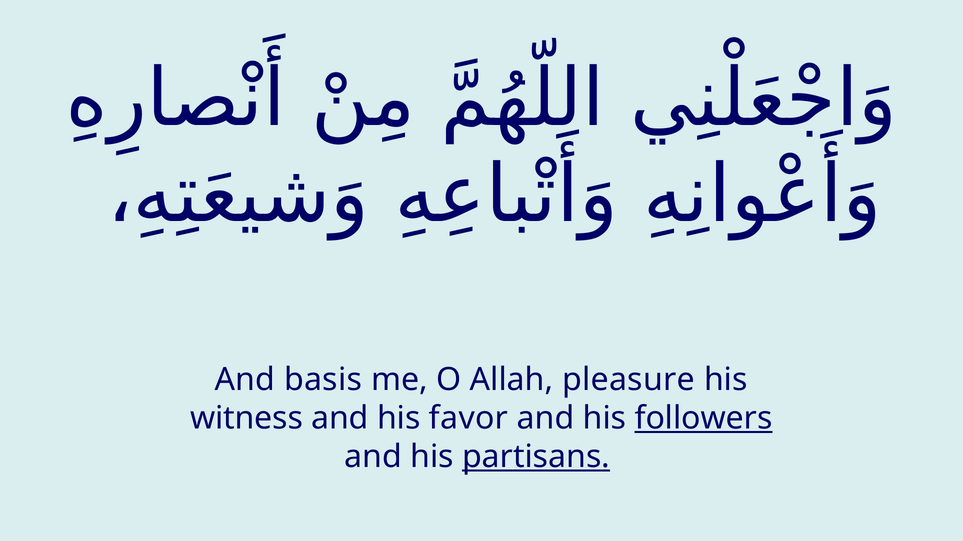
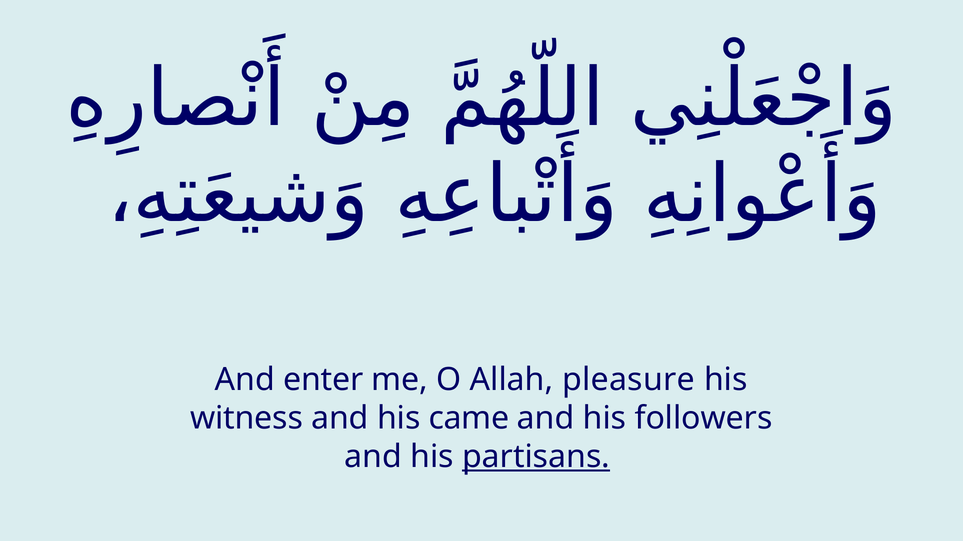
basis: basis -> enter (323, 380)
favor: favor -> came (469, 419)
followers underline: present -> none (703, 419)
